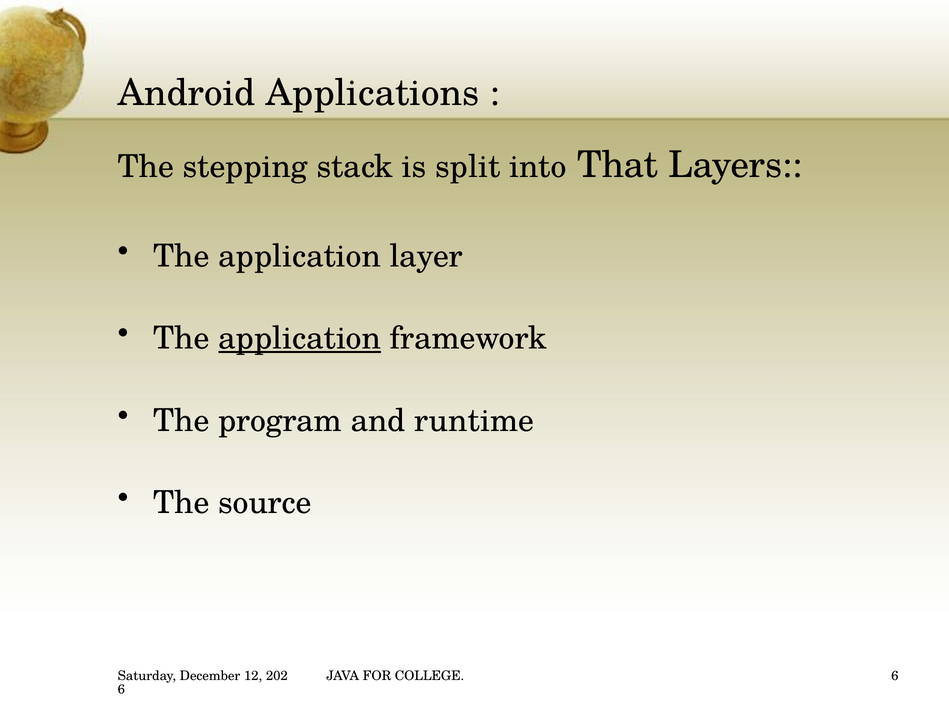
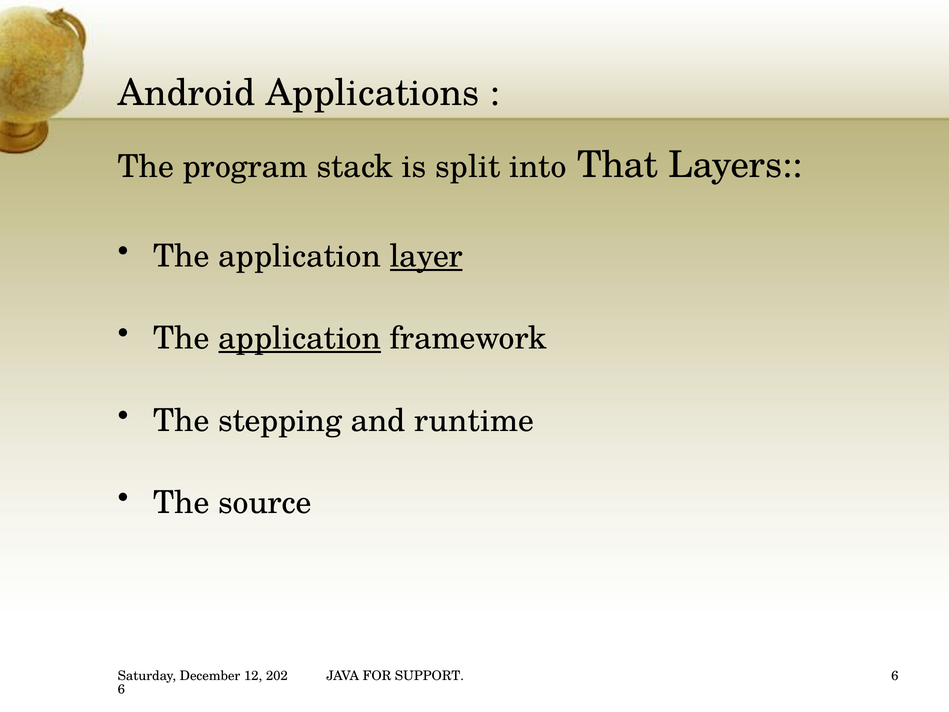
stepping: stepping -> program (245, 167)
layer underline: none -> present (426, 256)
program: program -> stepping (280, 421)
COLLEGE: COLLEGE -> SUPPORT (429, 676)
